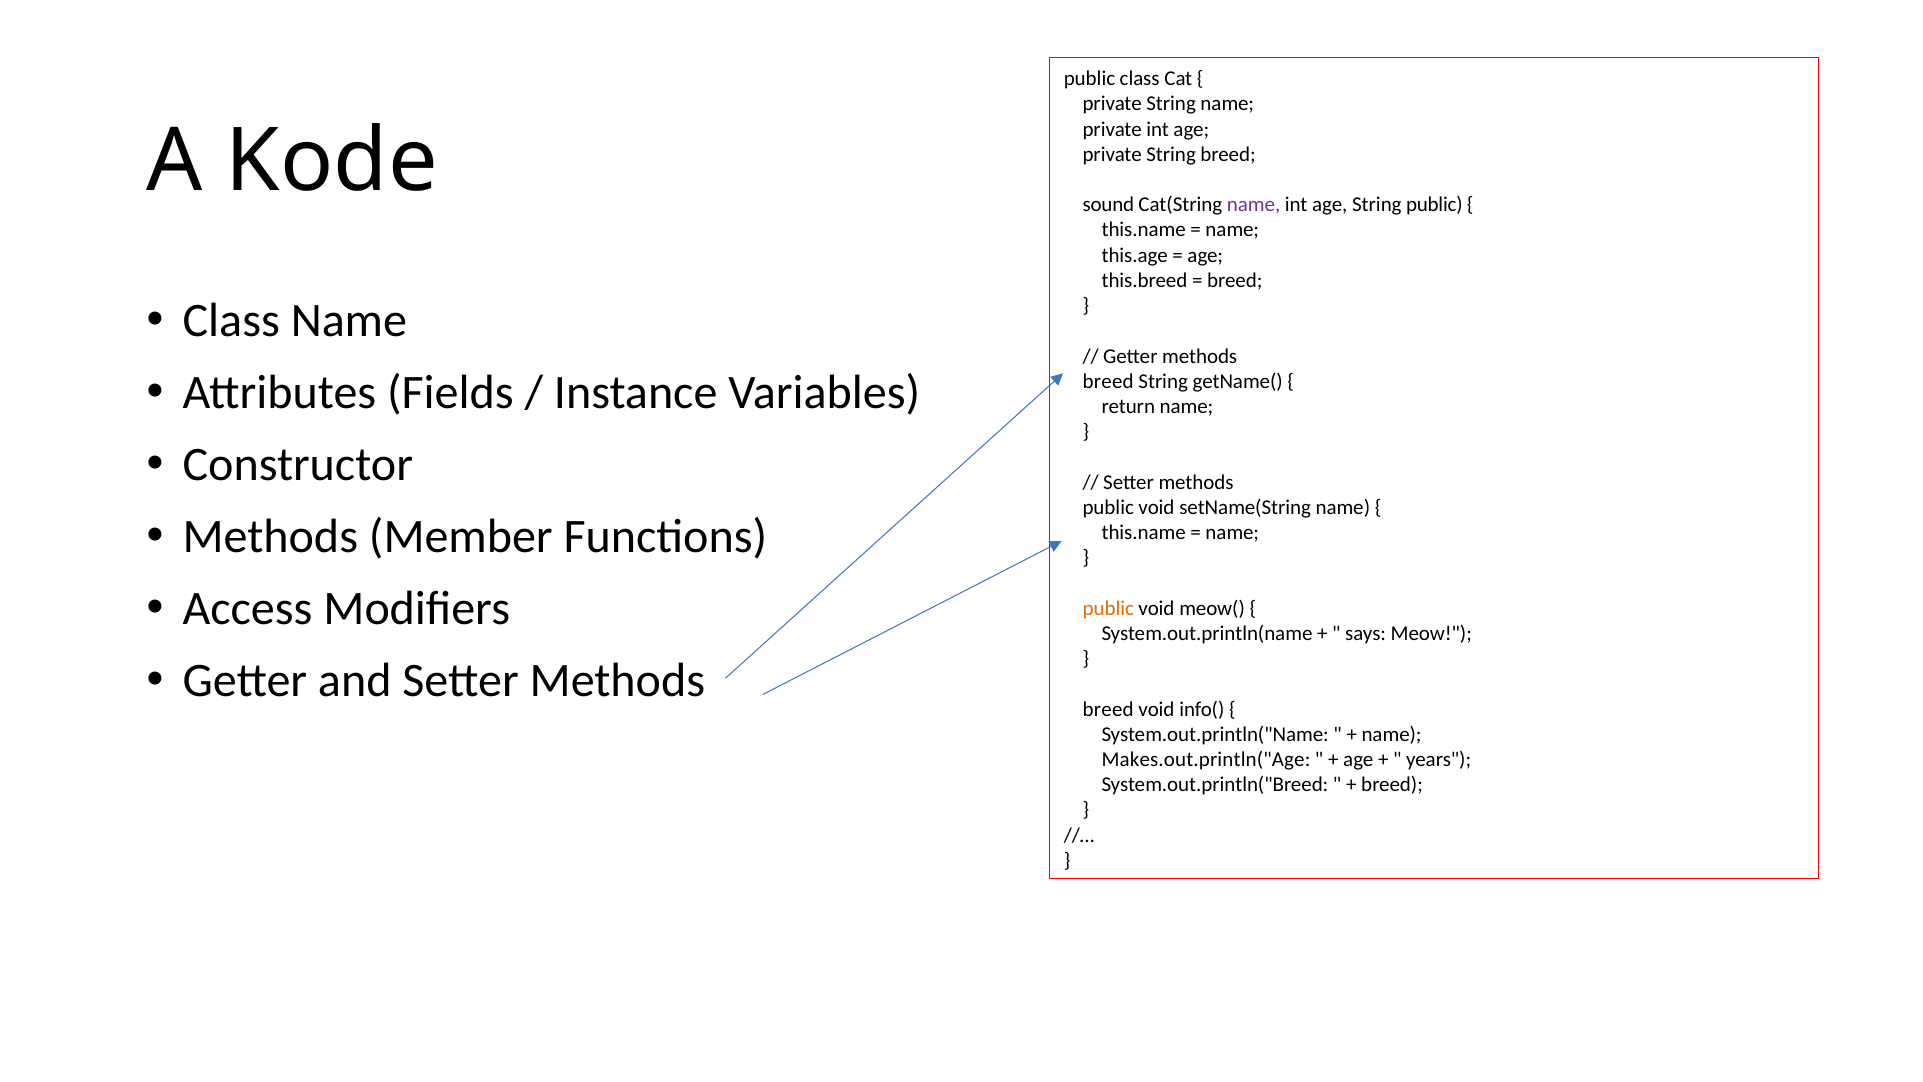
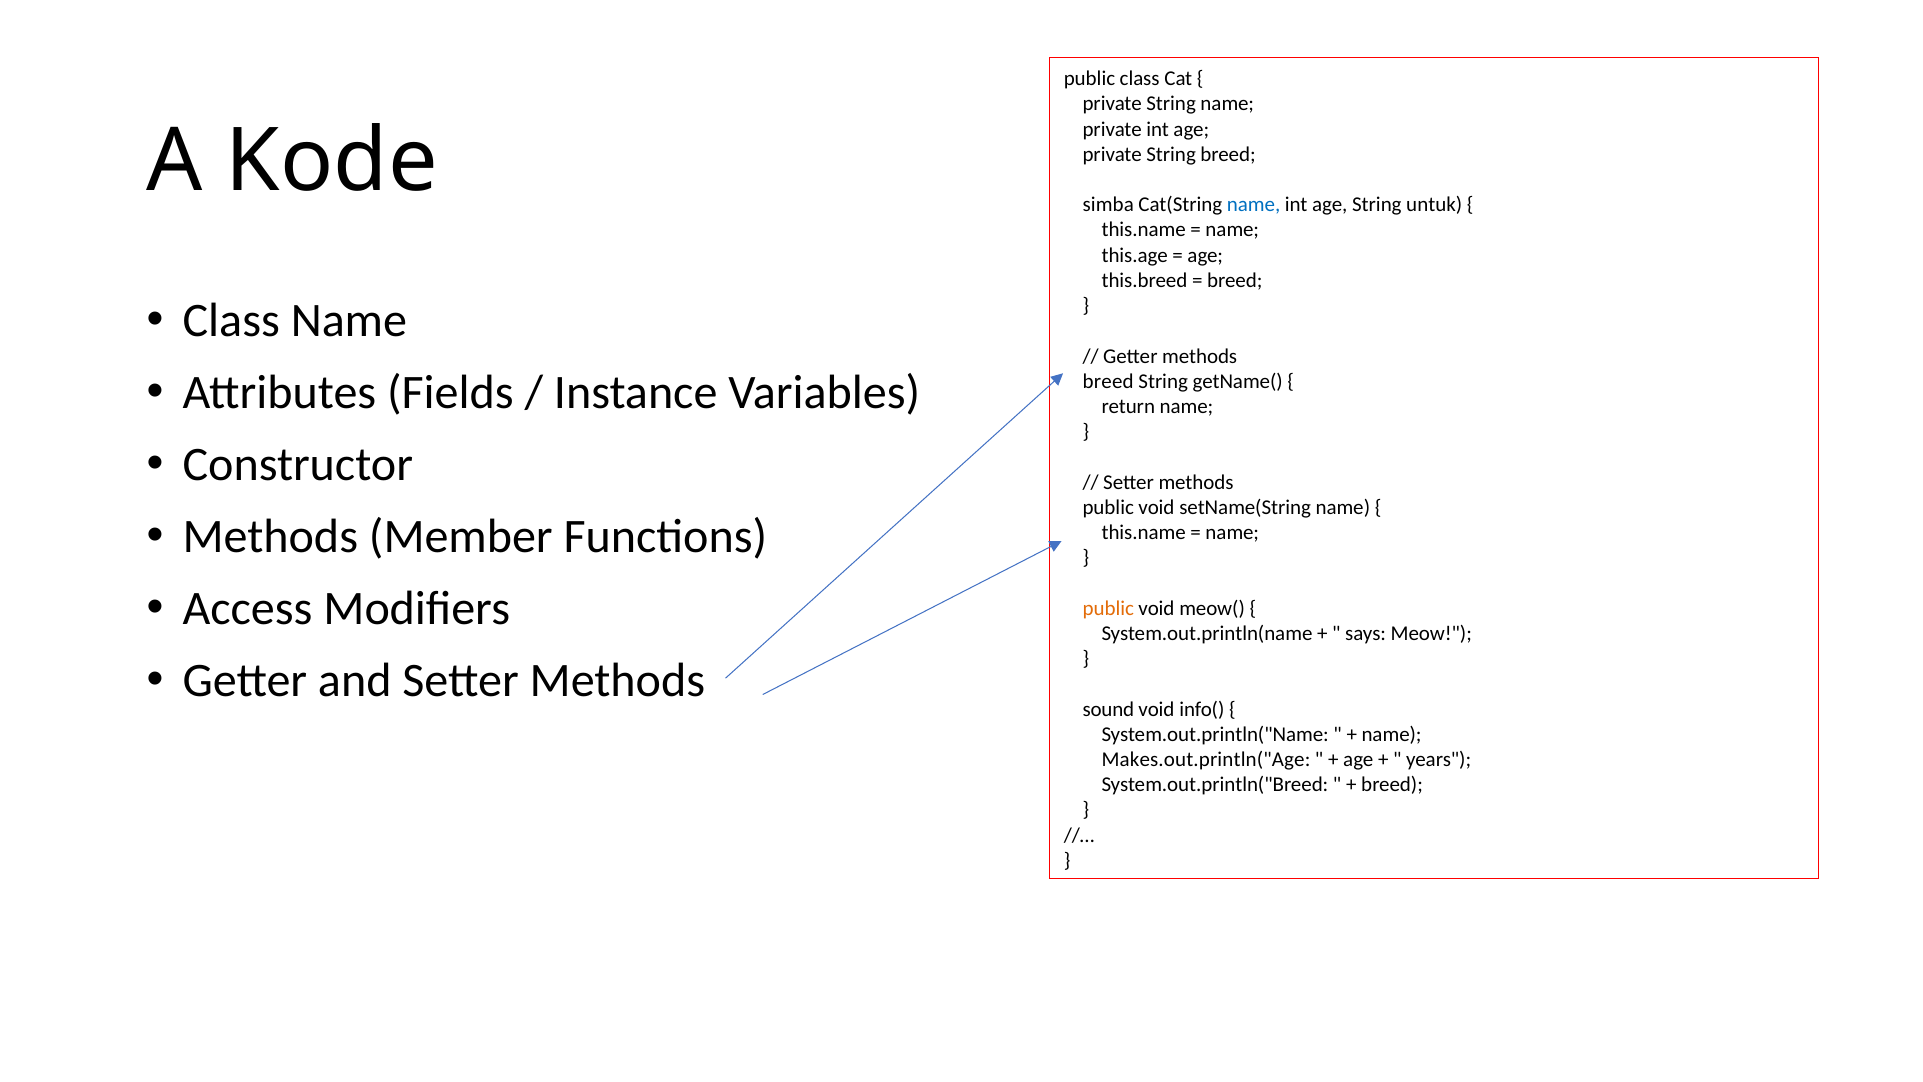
sound: sound -> simba (1108, 205)
name colour: purple -> blue (1254, 205)
String public: public -> untuk (1434, 205)
breed: breed -> sound (1108, 709)
